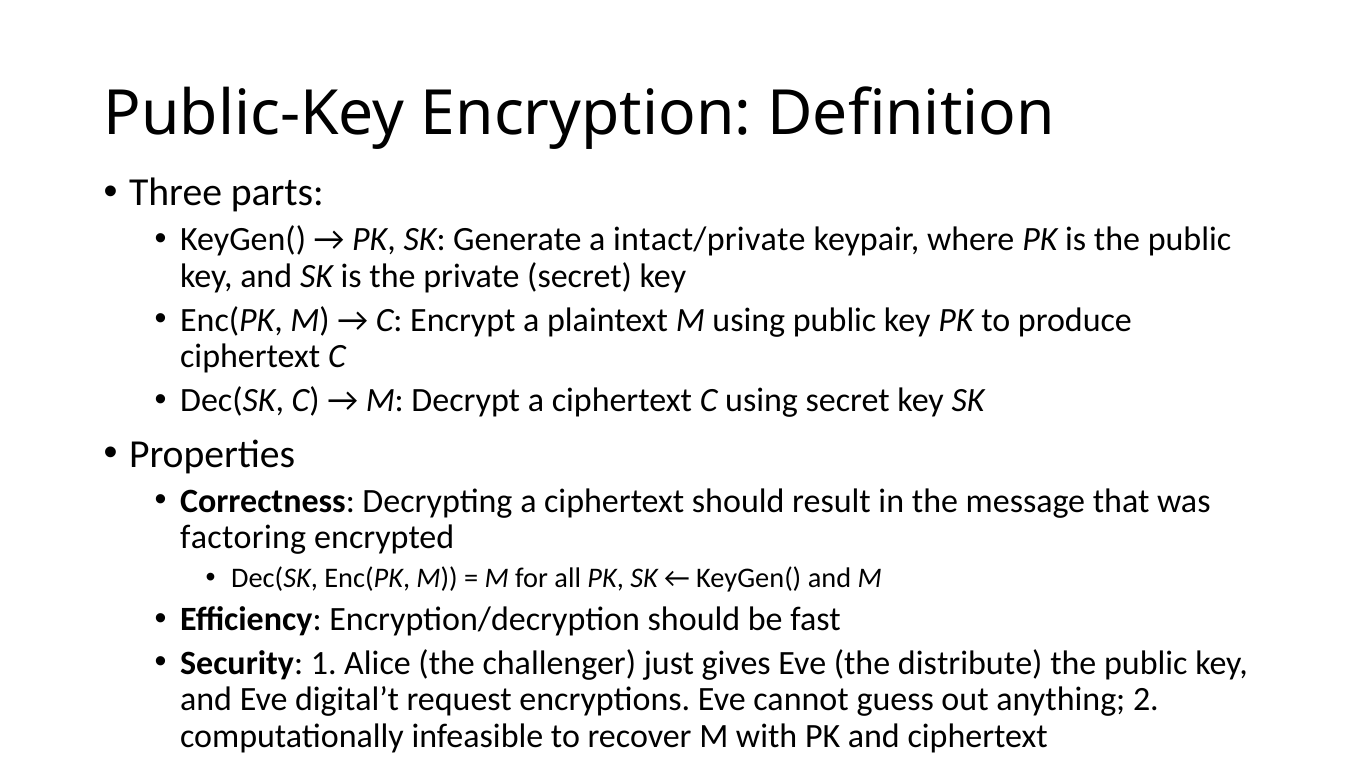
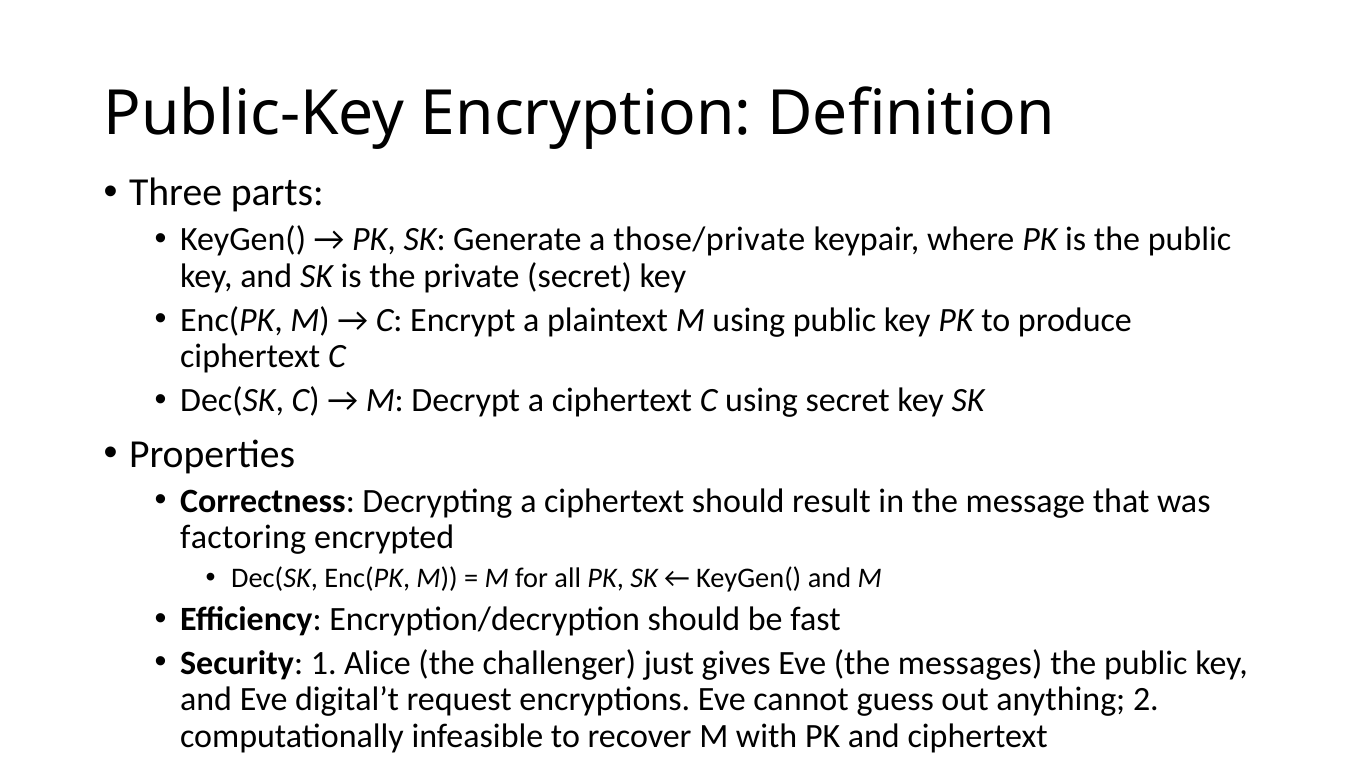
intact/private: intact/private -> those/private (709, 239)
distribute: distribute -> messages (970, 663)
